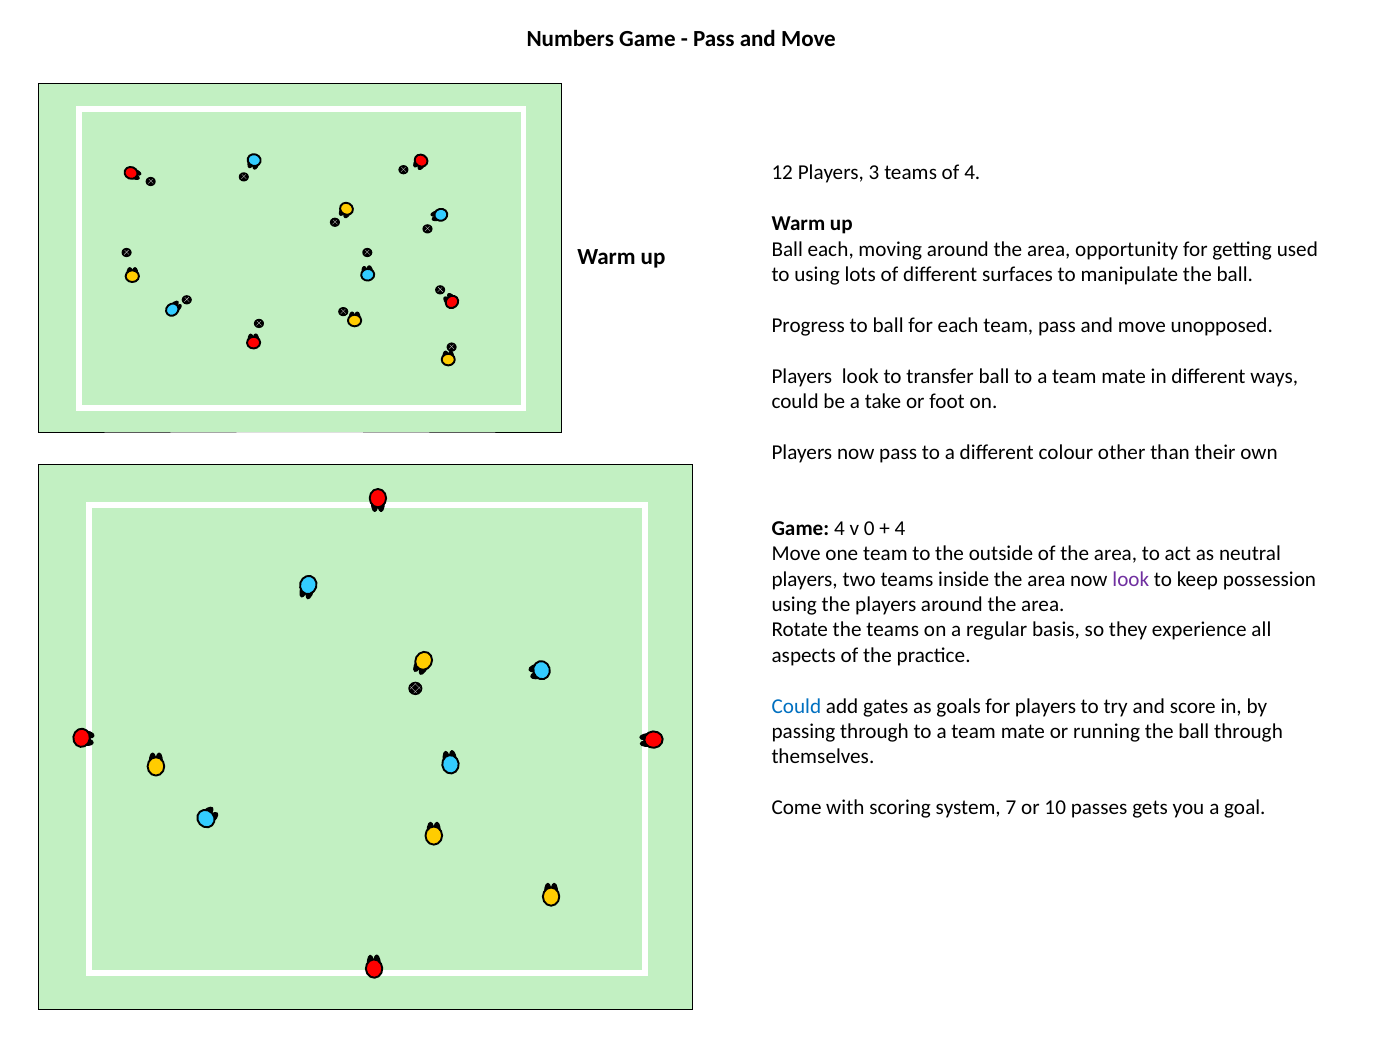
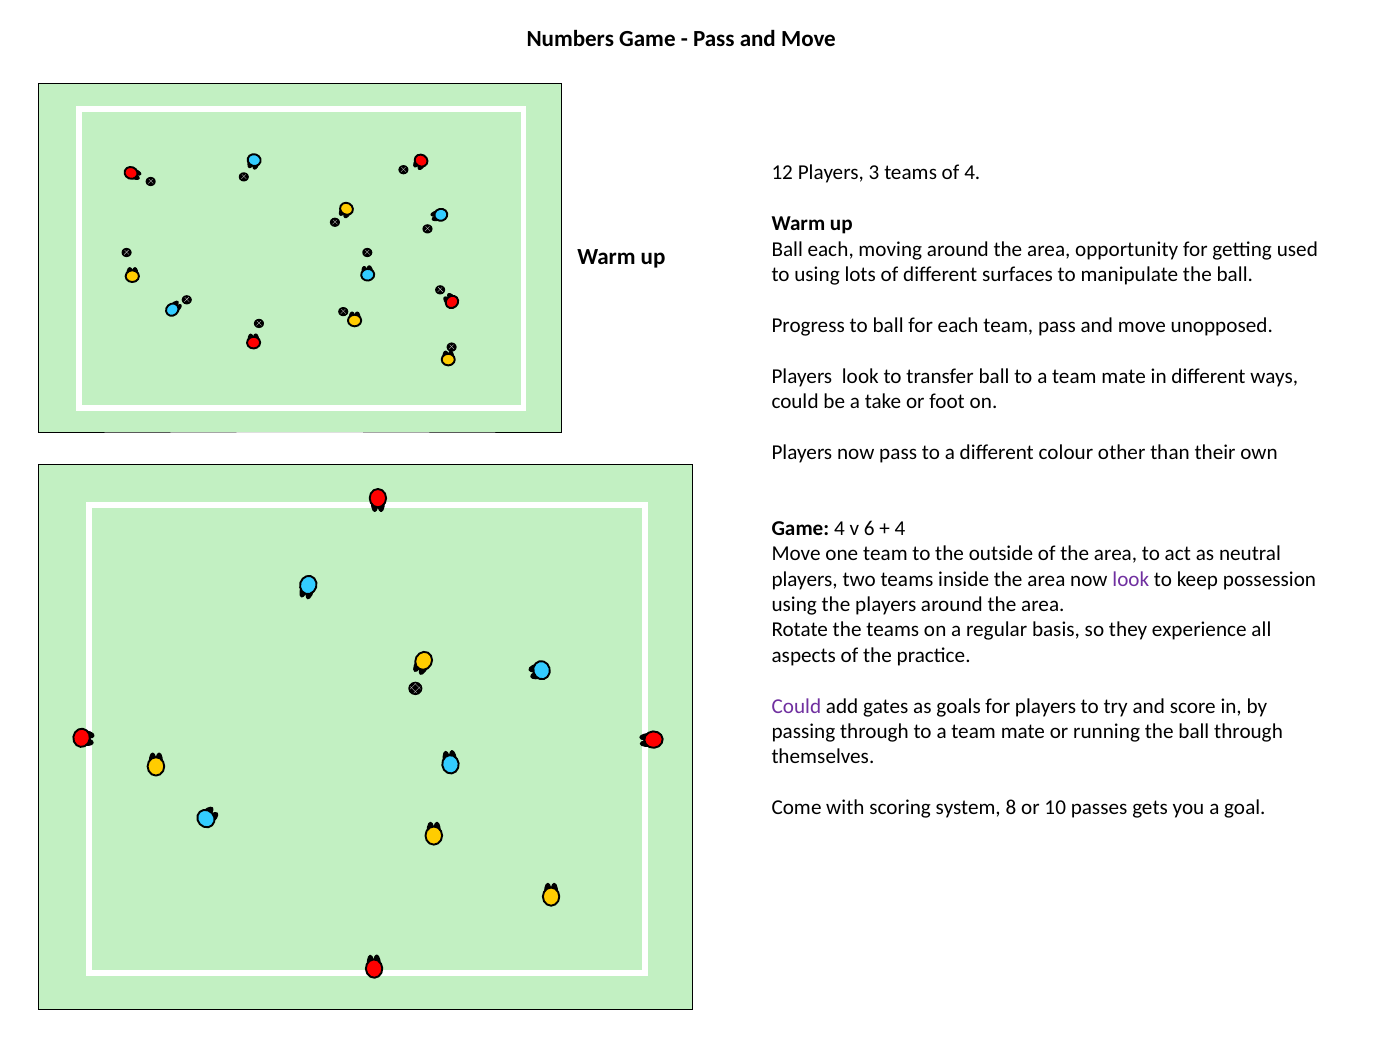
0: 0 -> 6 (869, 529)
Could colour: blue -> purple (796, 707)
7: 7 -> 8 (1011, 808)
